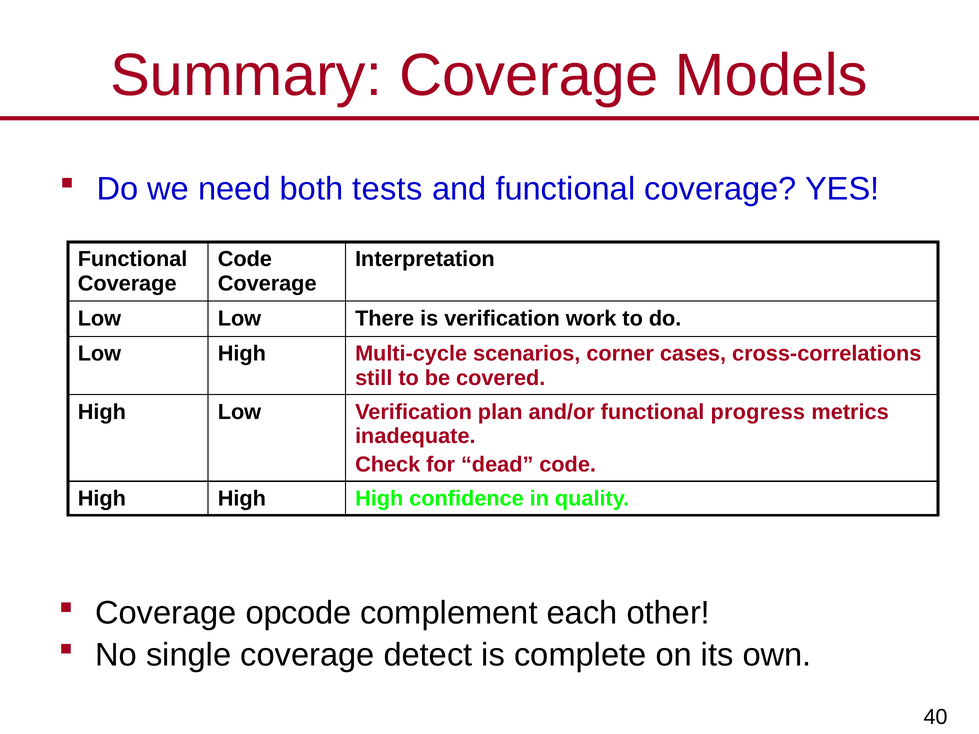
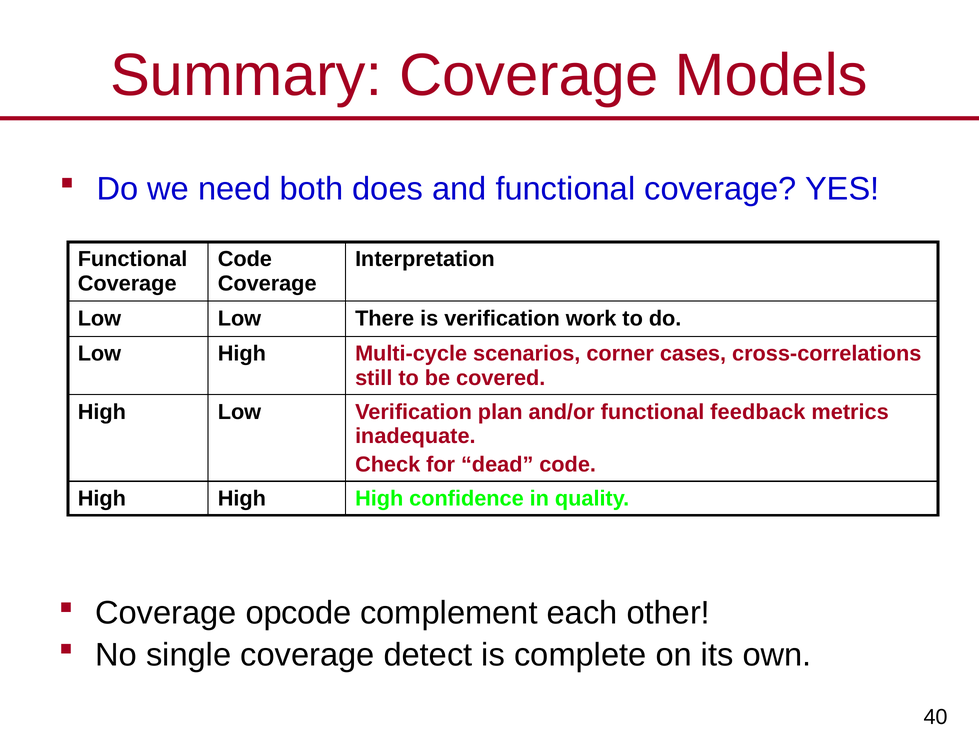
tests: tests -> does (388, 189)
progress: progress -> feedback (758, 412)
